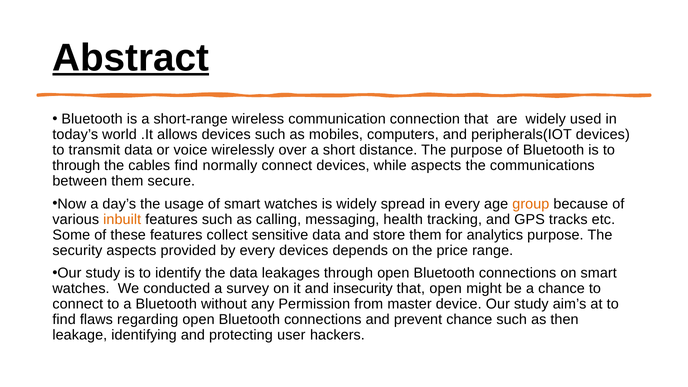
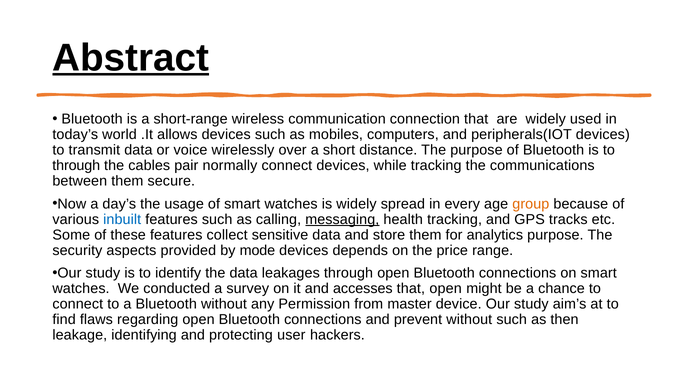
cables find: find -> pair (186, 166)
while aspects: aspects -> tracking (436, 166)
inbuilt colour: orange -> blue (122, 219)
messaging underline: none -> present (342, 219)
by every: every -> mode (257, 250)
insecurity: insecurity -> accesses (363, 288)
prevent chance: chance -> without (469, 319)
